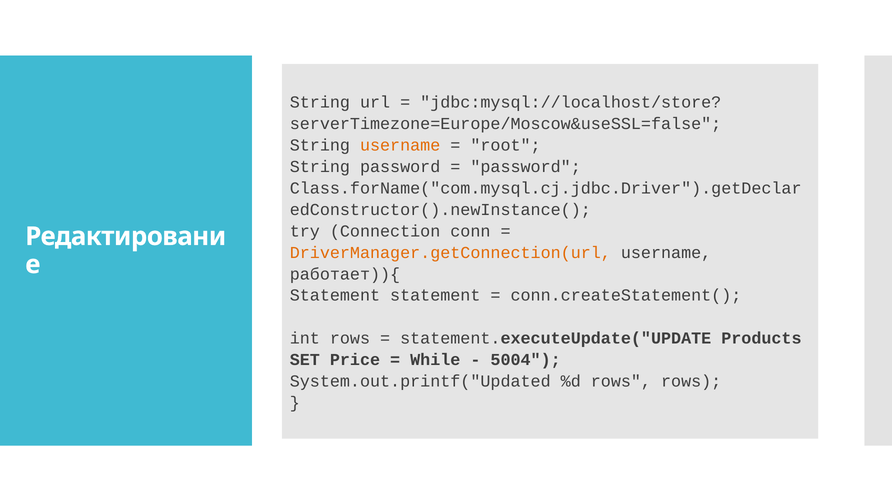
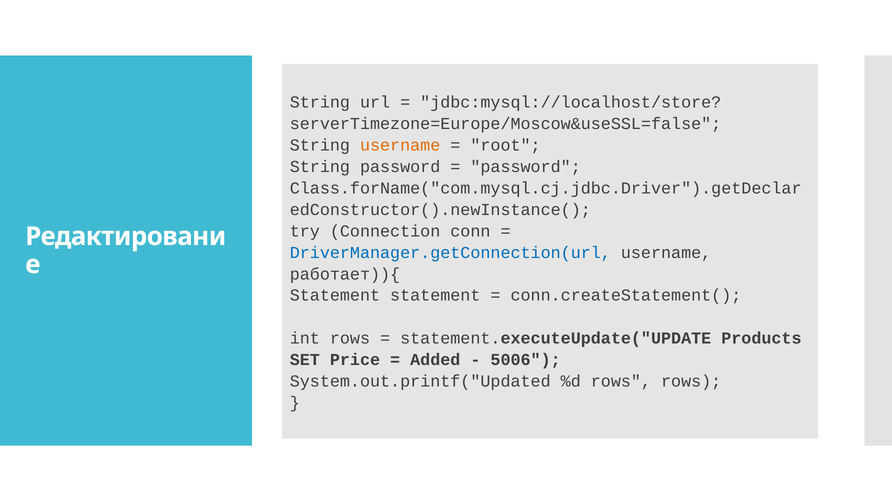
DriverManager.getConnection(url colour: orange -> blue (450, 252)
While: While -> Added (435, 360)
5004: 5004 -> 5006 (526, 360)
